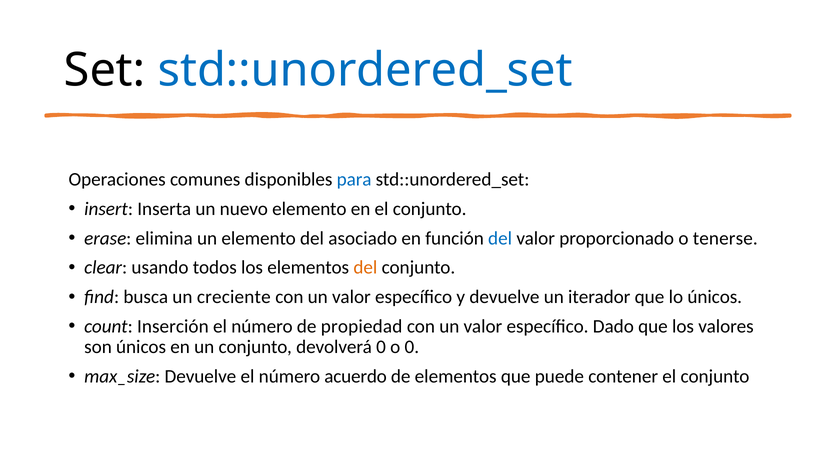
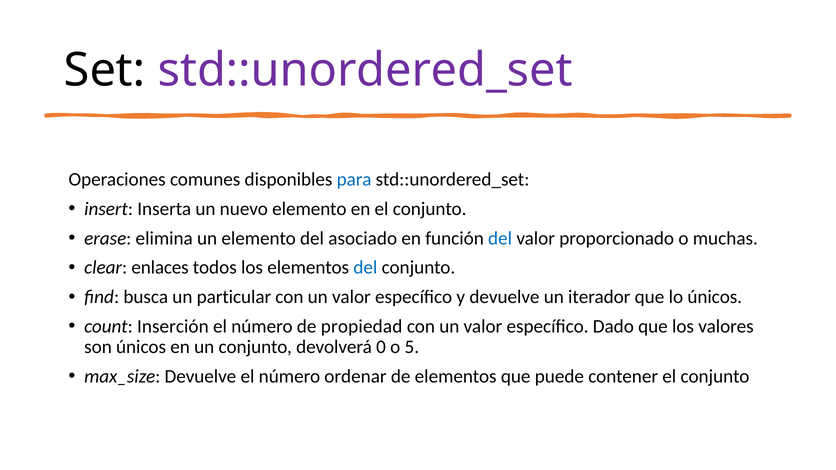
std::unordered_set colour: blue -> purple (365, 70)
tenerse: tenerse -> muchas (725, 238)
usando: usando -> enlaces (160, 268)
del colour: orange -> blue (365, 268)
creciente: creciente -> particular (234, 297)
o 0: 0 -> 5 (412, 347)
acuerdo: acuerdo -> ordenar (355, 376)
